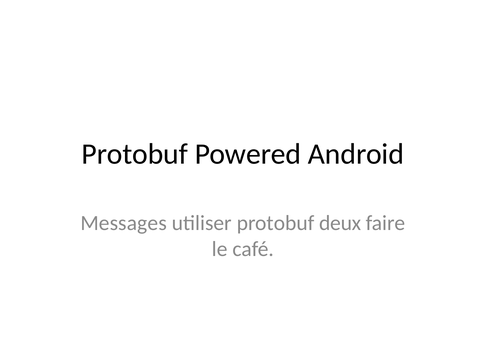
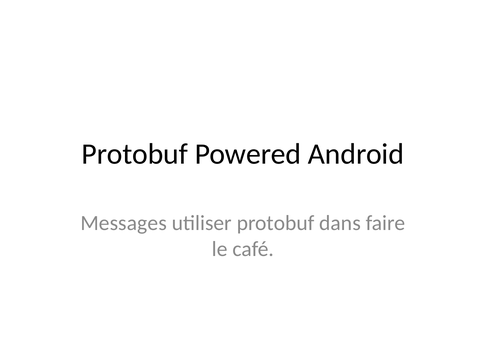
deux: deux -> dans (340, 223)
